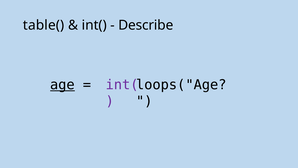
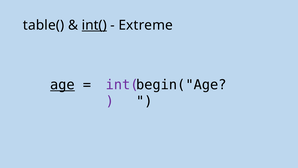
int( underline: none -> present (94, 25)
Describe: Describe -> Extreme (146, 25)
loops("Age: loops("Age -> begin("Age (181, 85)
